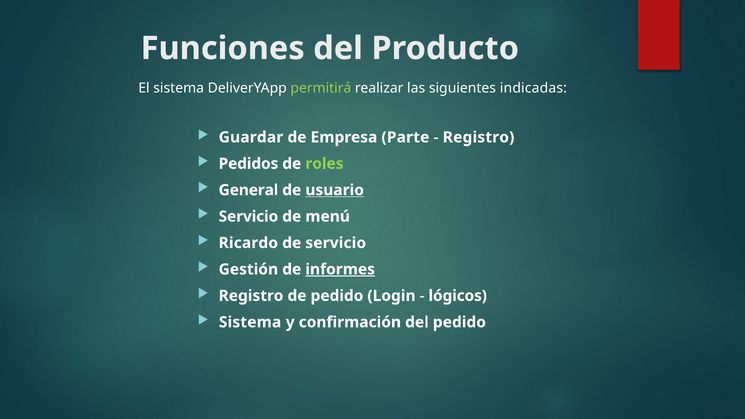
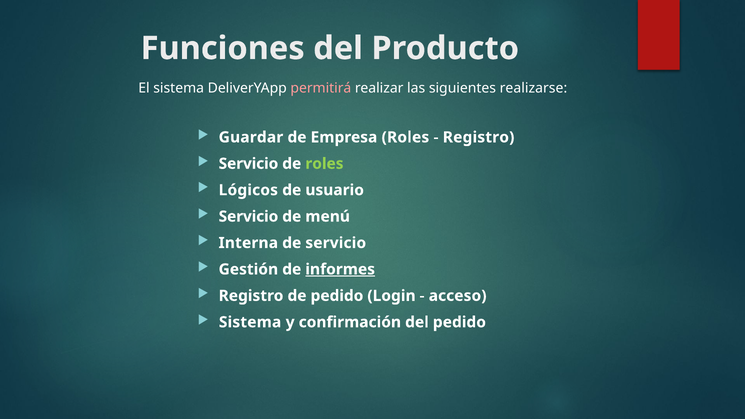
permitirá colour: light green -> pink (321, 88)
indicadas: indicadas -> realizarse (533, 88)
Empresa Parte: Parte -> Roles (405, 137)
Pedidos: Pedidos -> Servicio (248, 164)
General: General -> Lógicos (248, 190)
usuario underline: present -> none (335, 190)
Ricardo: Ricardo -> Interna (248, 243)
lógicos: lógicos -> acceso (458, 296)
